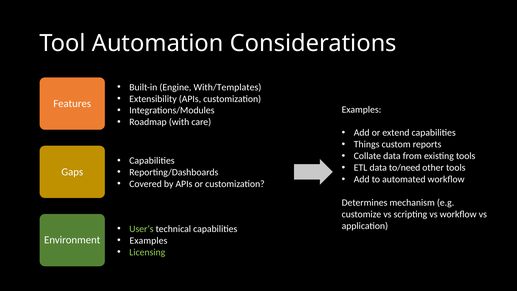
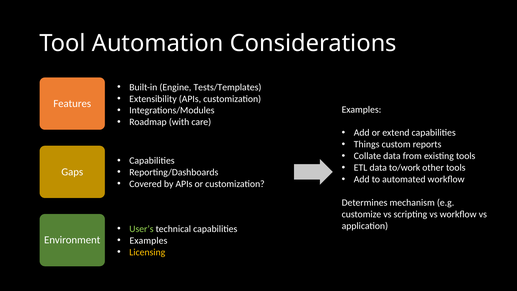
With/Templates: With/Templates -> Tests/Templates (227, 87)
to/need: to/need -> to/work (405, 168)
Licensing colour: light green -> yellow (147, 252)
